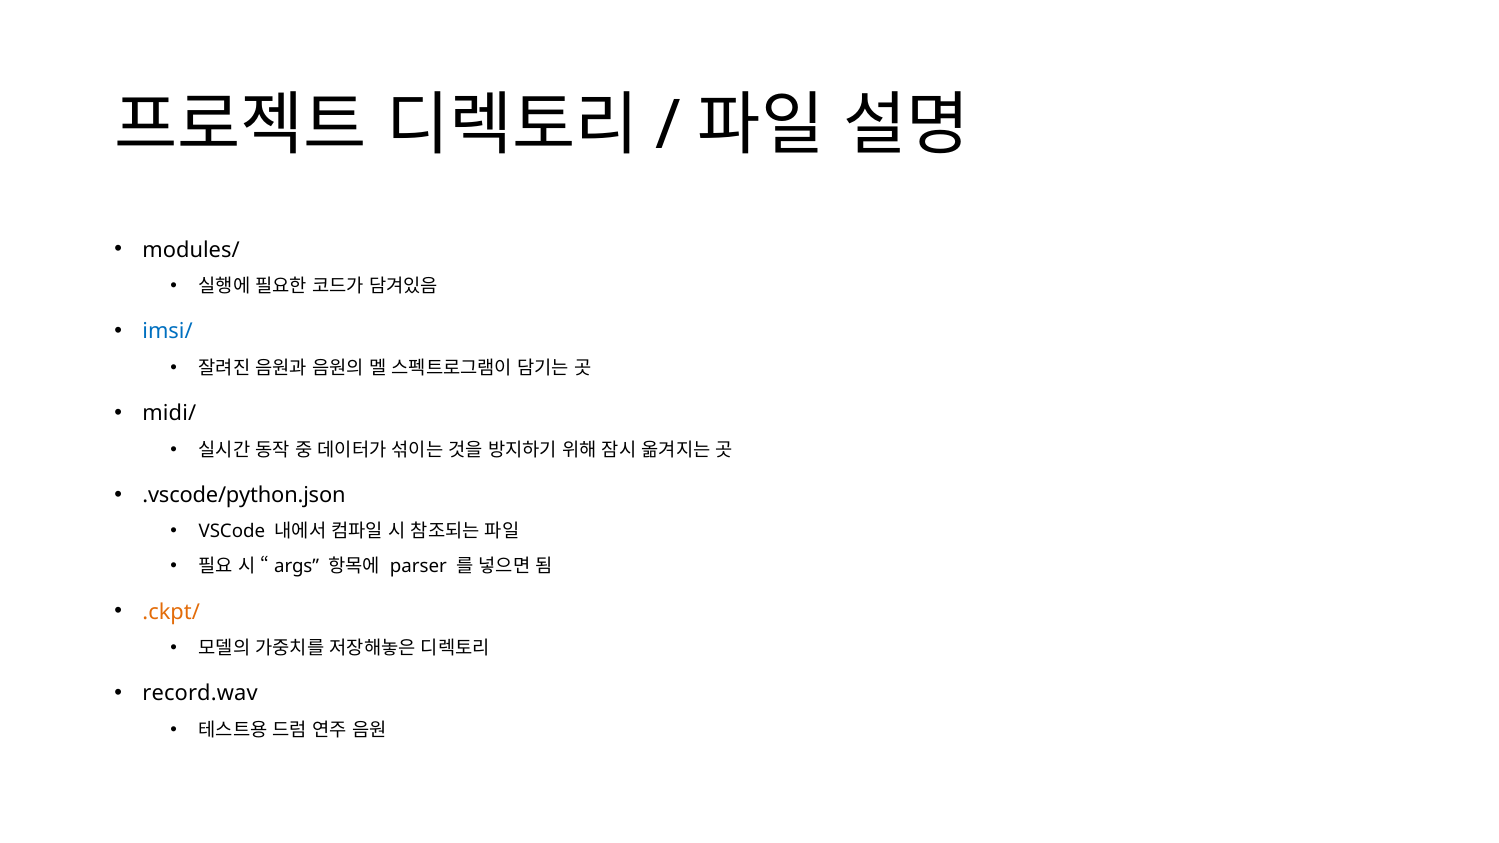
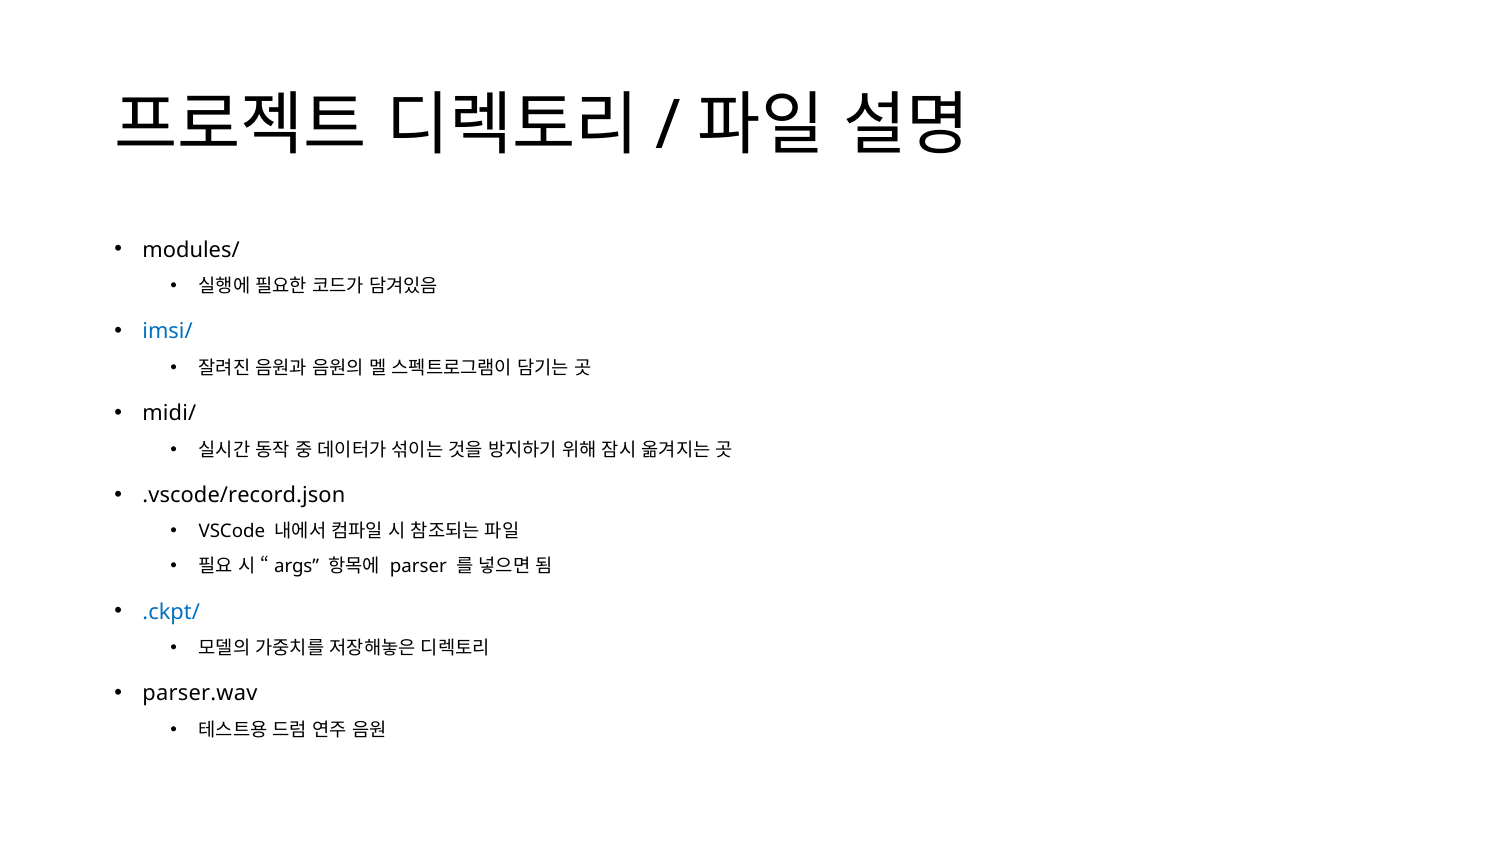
.vscode/python.json: .vscode/python.json -> .vscode/record.json (244, 495)
.ckpt/ colour: orange -> blue (171, 612)
record.wav: record.wav -> parser.wav (200, 694)
